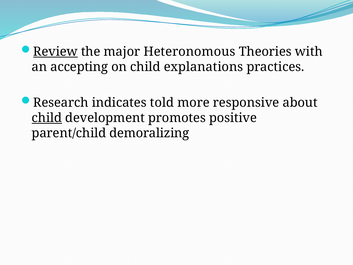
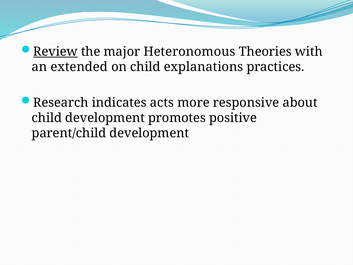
accepting: accepting -> extended (79, 67)
told: told -> acts (162, 103)
child underline: present -> none (47, 118)
parent/child demoralizing: demoralizing -> development (149, 133)
